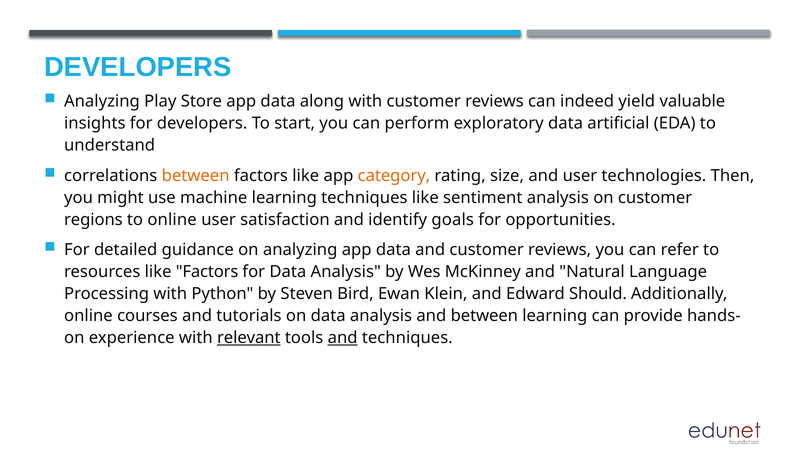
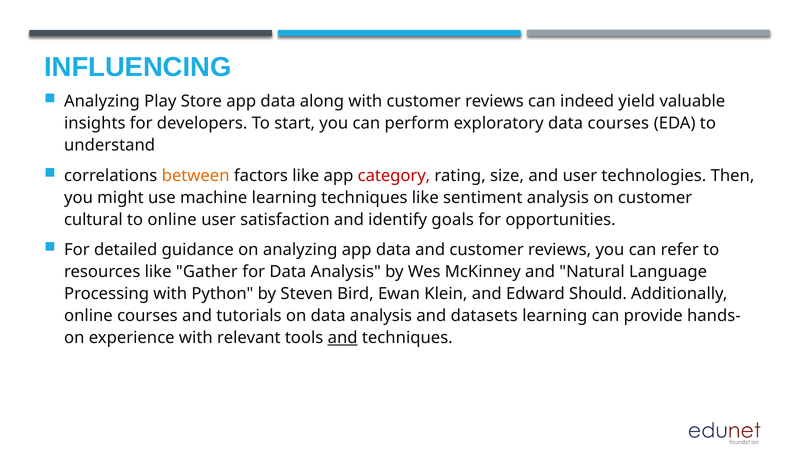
DEVELOPERS: DEVELOPERS -> INFLUENCING (138, 67)
data artificial: artificial -> courses (618, 123)
category colour: orange -> red (394, 176)
regions: regions -> cultural (93, 220)
like Factors: Factors -> Gather (207, 272)
and between: between -> datasets (484, 316)
relevant underline: present -> none (249, 338)
